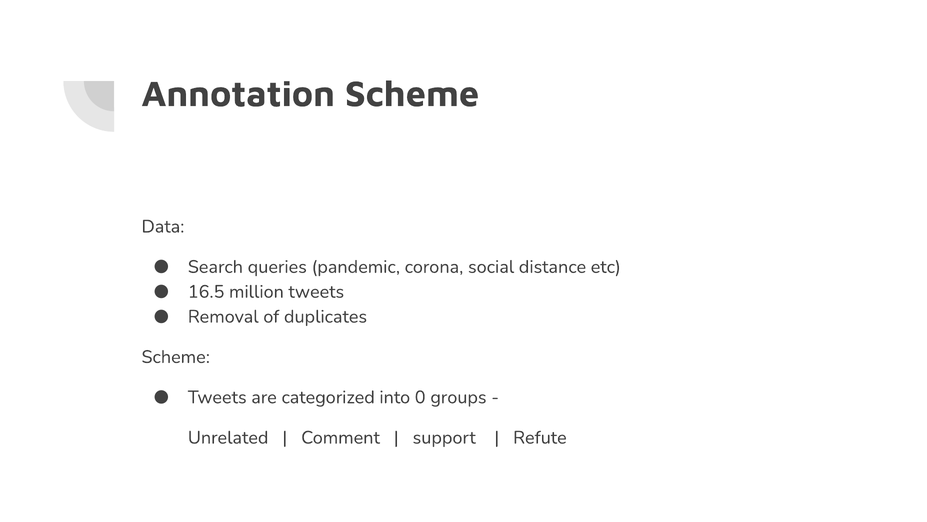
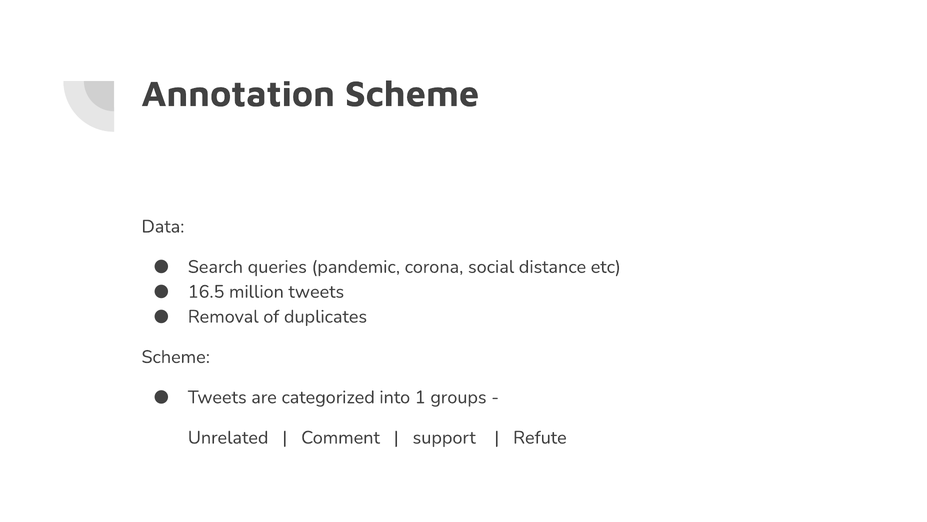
0: 0 -> 1 (420, 397)
